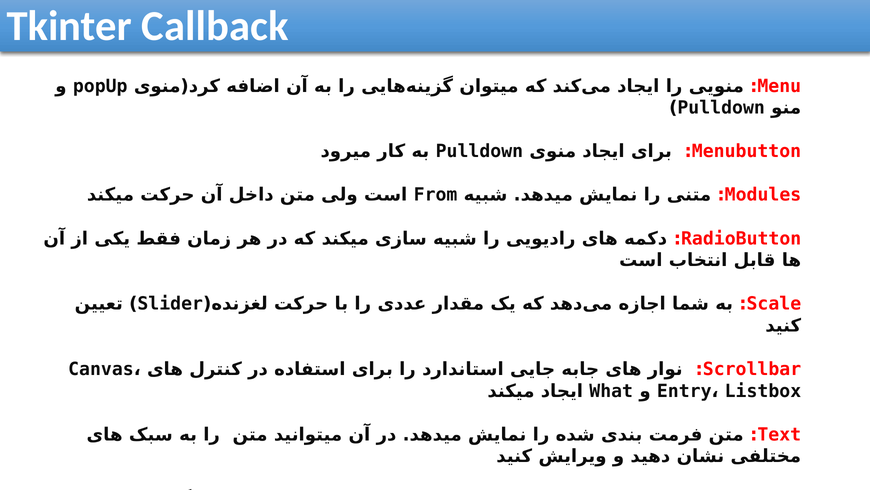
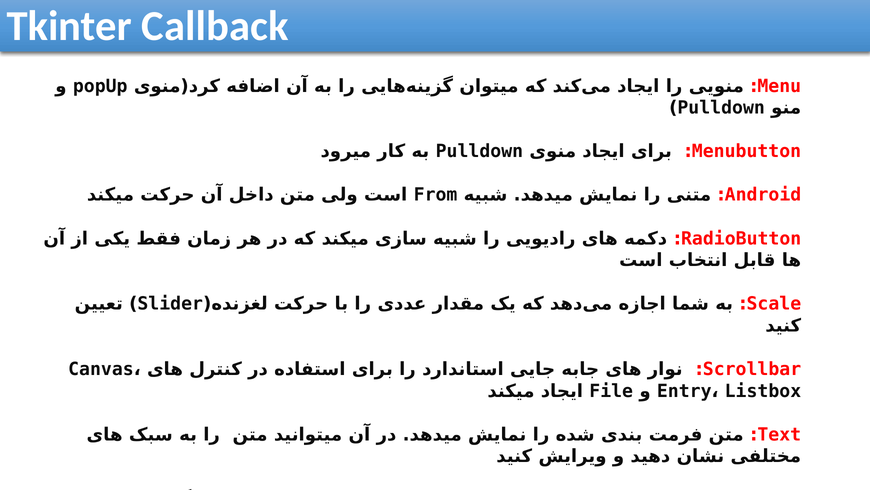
Modules: Modules -> Android (763, 195)
What: What -> File (611, 391)
